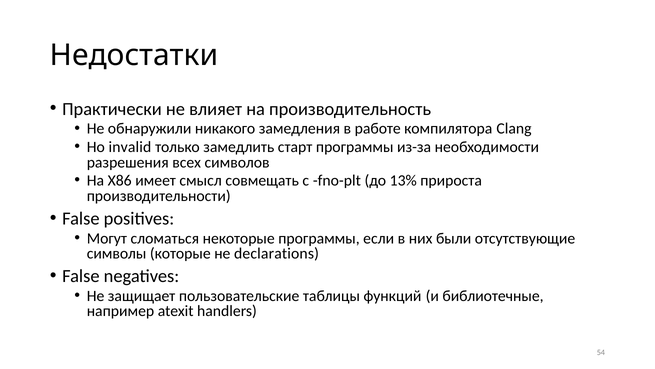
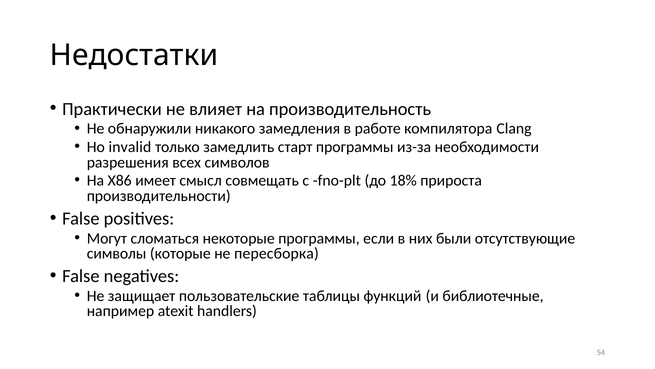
13%: 13% -> 18% (403, 180)
declarations: declarations -> пересборка (277, 253)
